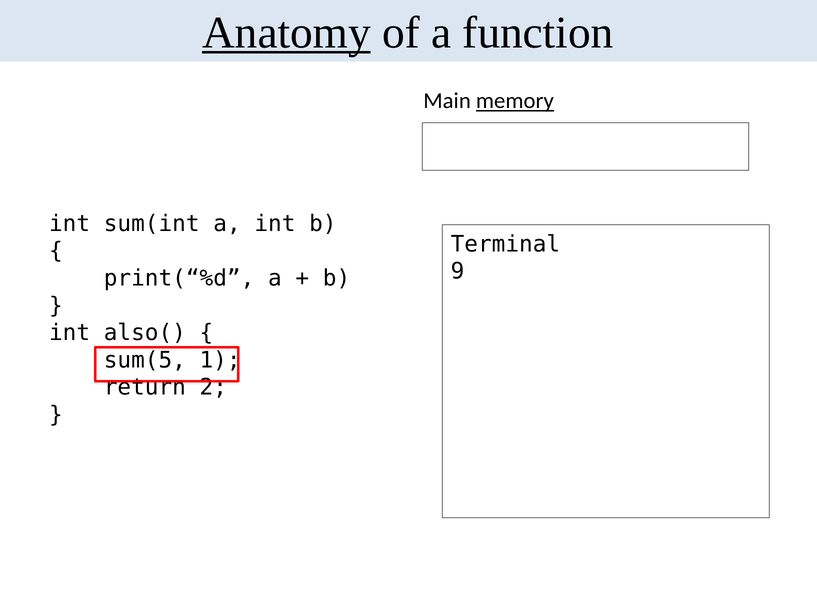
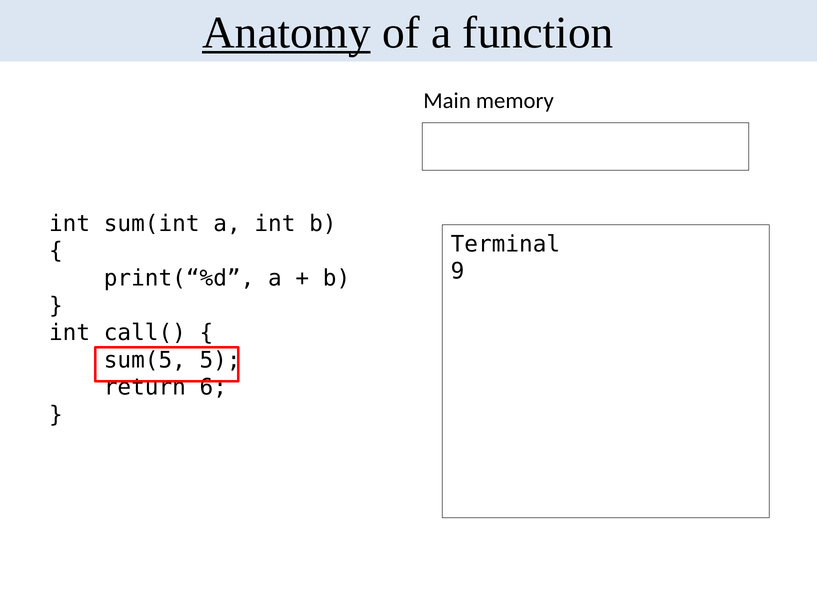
memory underline: present -> none (515, 101)
also(: also( -> call( (145, 333)
1: 1 -> 5 (220, 360)
2: 2 -> 6 (213, 387)
